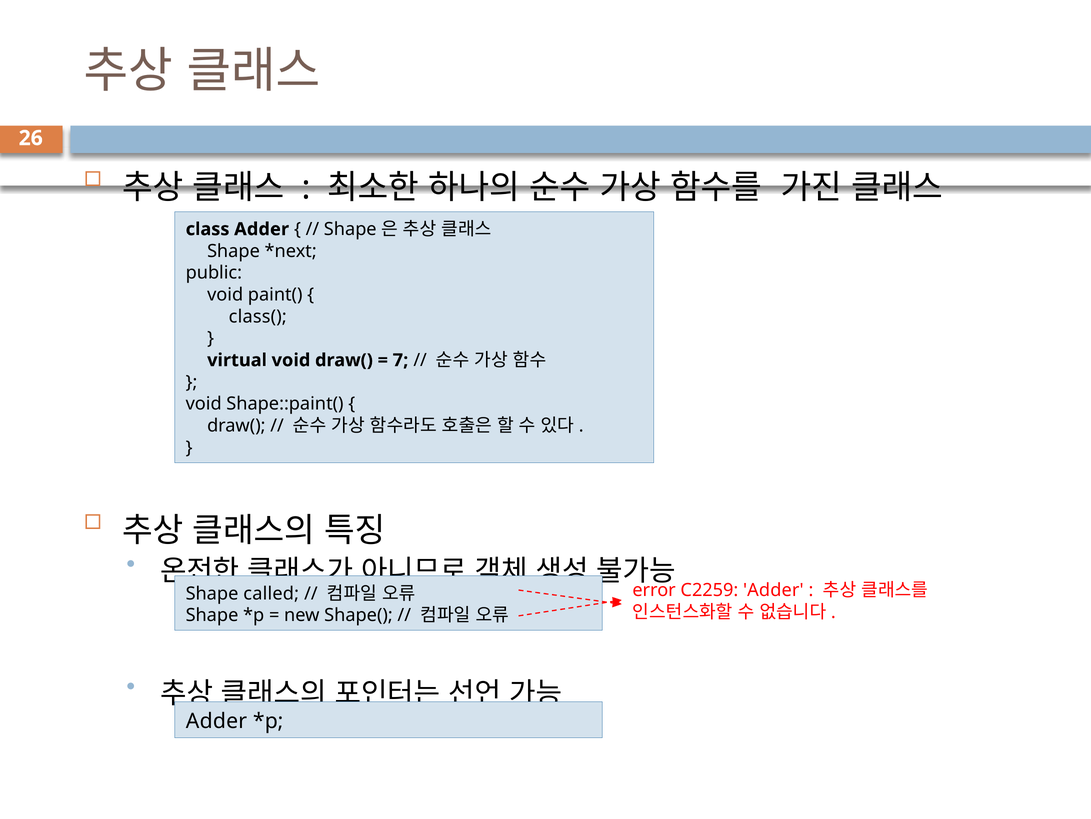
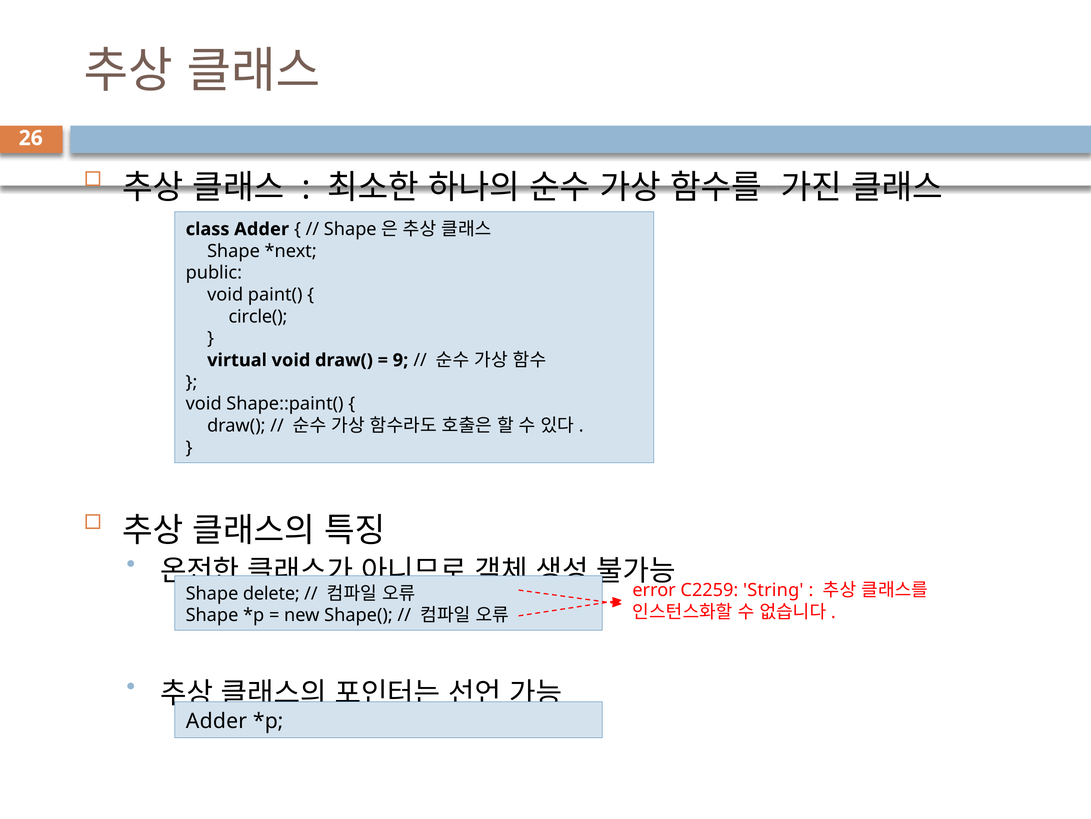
class(: class( -> circle( (258, 316)
7: 7 -> 9 (401, 360)
C2259 Adder: Adder -> String (773, 590)
called: called -> delete (271, 593)
